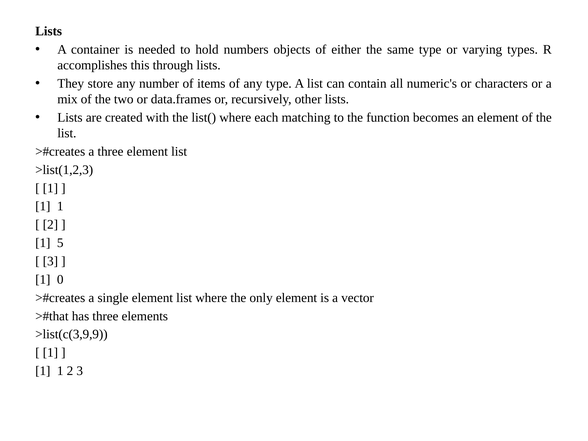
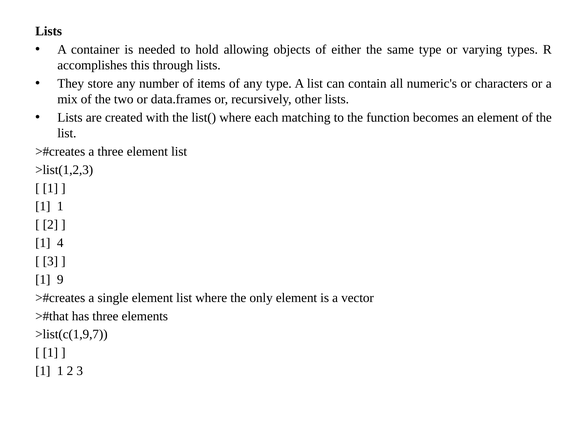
numbers: numbers -> allowing (246, 50)
5: 5 -> 4 (60, 243)
0: 0 -> 9 (60, 279)
>list(c(3,9,9: >list(c(3,9,9 -> >list(c(1,9,7 (71, 334)
